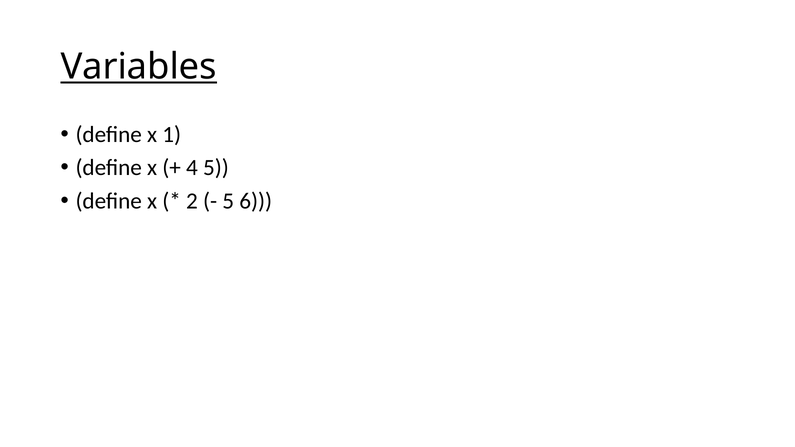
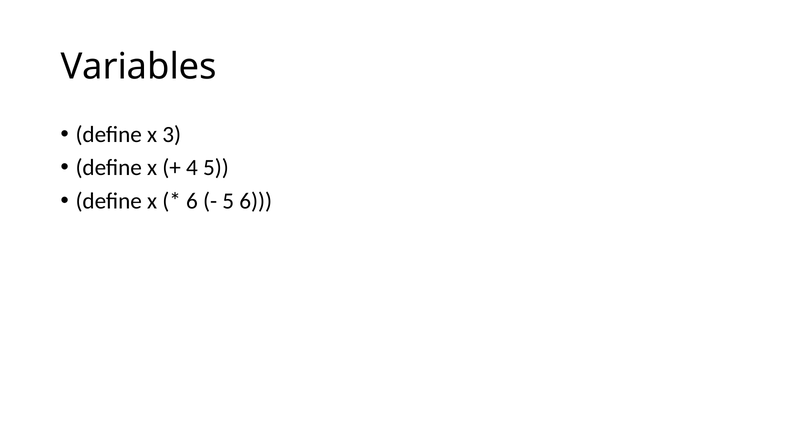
Variables underline: present -> none (139, 67)
1: 1 -> 3 (172, 134)
2: 2 -> 6 (192, 201)
